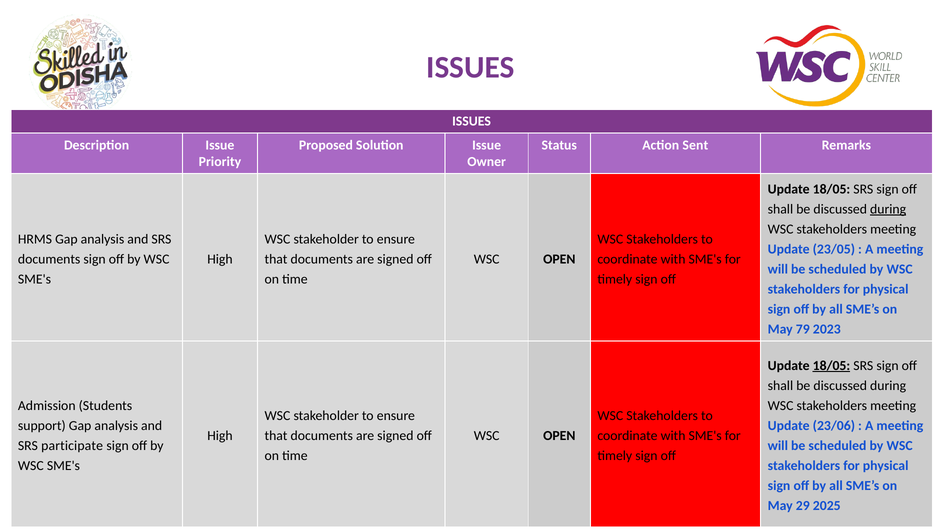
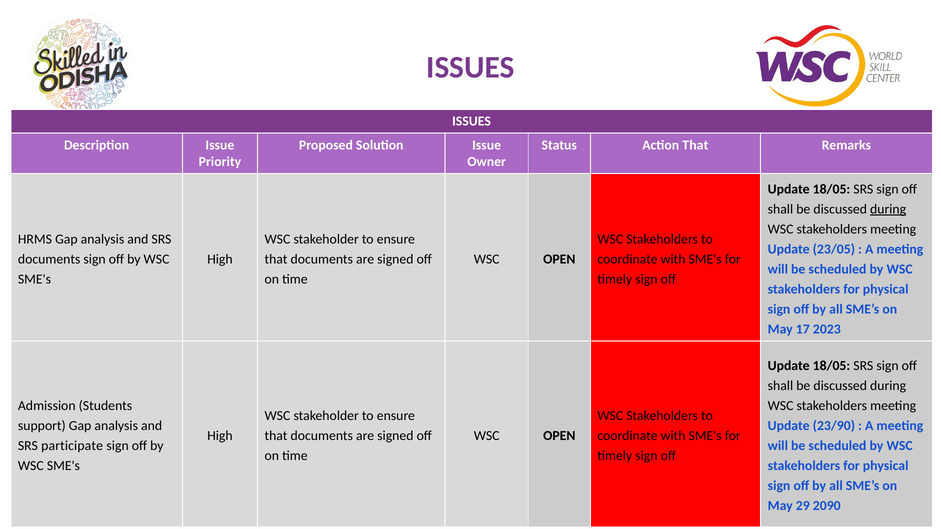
Action Sent: Sent -> That (695, 145)
79: 79 -> 17 (803, 329)
18/05 underline: present -> none (831, 366)
23/06: 23/06 -> 23/90 (834, 426)
2025: 2025 -> 2090 (827, 506)
